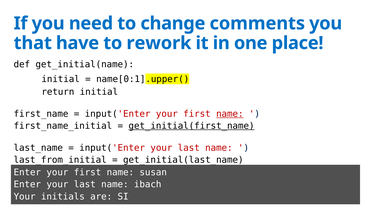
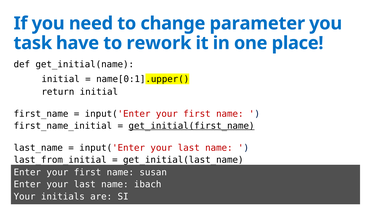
comments: comments -> parameter (257, 23)
that: that -> task (33, 43)
name underline: present -> none (230, 114)
